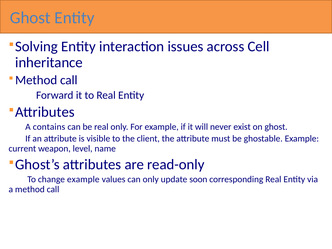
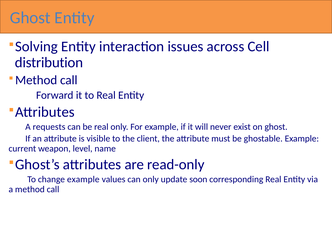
inheritance: inheritance -> distribution (49, 62)
contains: contains -> requests (49, 127)
